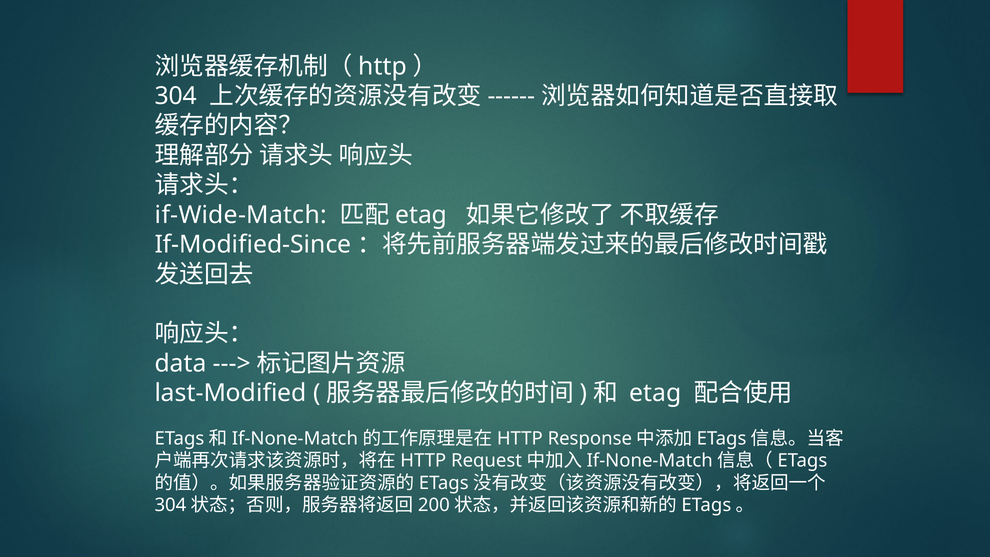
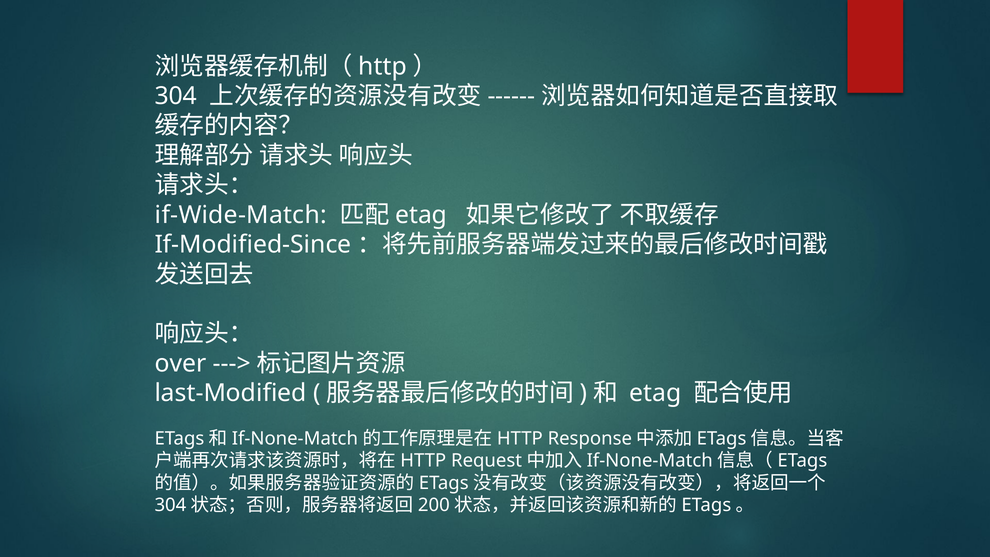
data: data -> over (181, 363)
